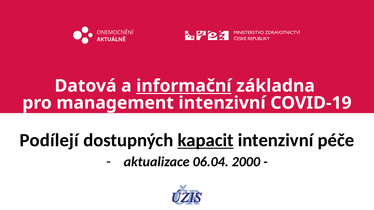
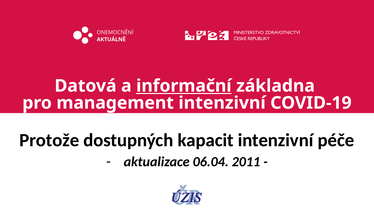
Podílejí: Podílejí -> Protože (49, 140)
kapacit underline: present -> none (206, 140)
2000: 2000 -> 2011 (246, 162)
